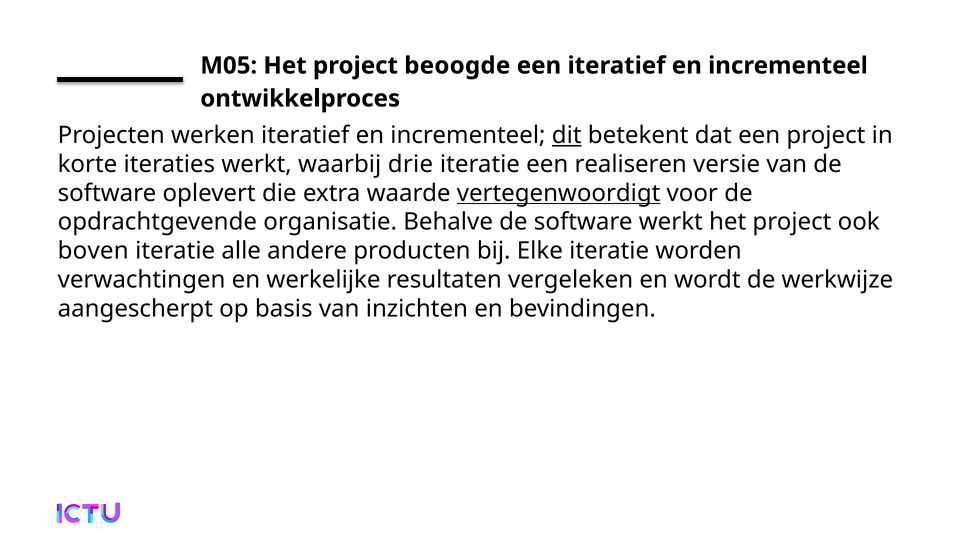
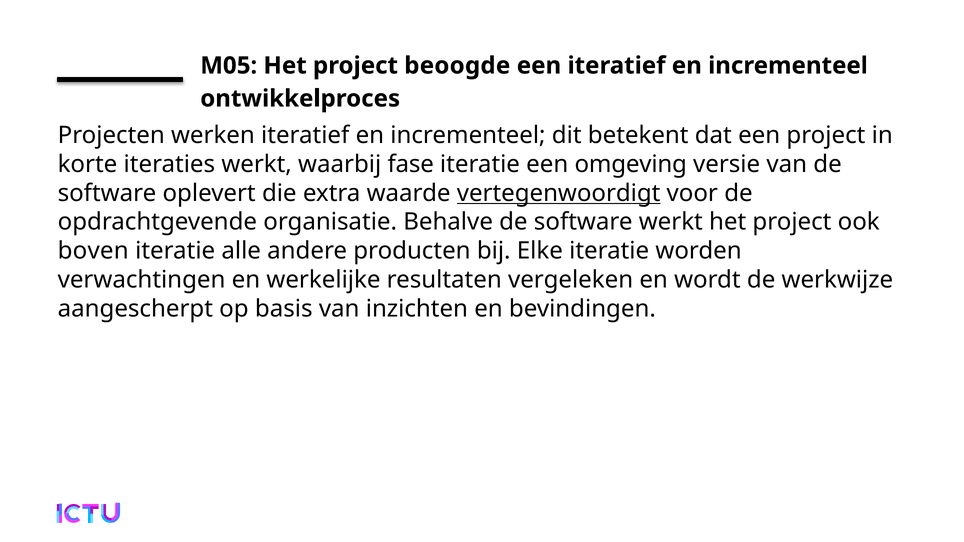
dit underline: present -> none (567, 135)
drie: drie -> fase (411, 164)
realiseren: realiseren -> omgeving (631, 164)
